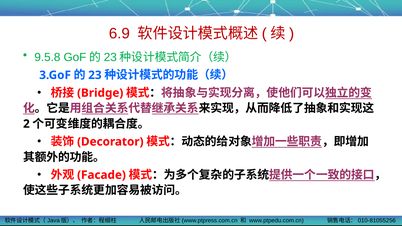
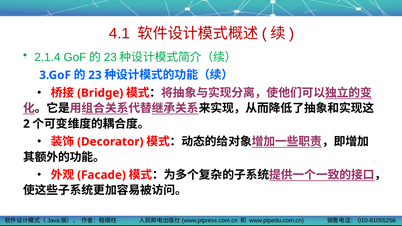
6.9: 6.9 -> 4.1 (119, 33)
9.5.8: 9.5.8 -> 2.1.4 (47, 57)
